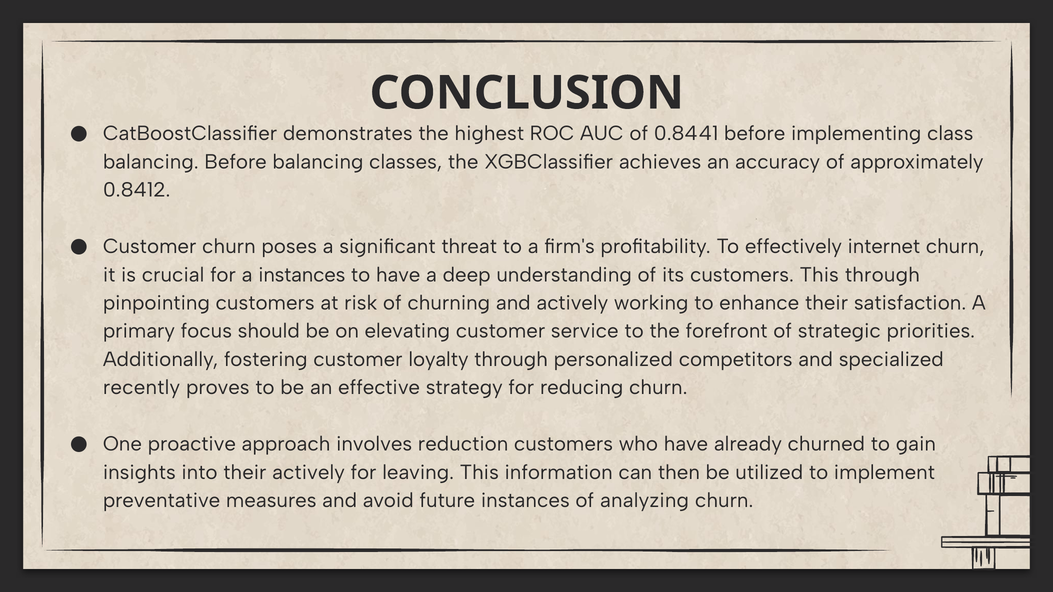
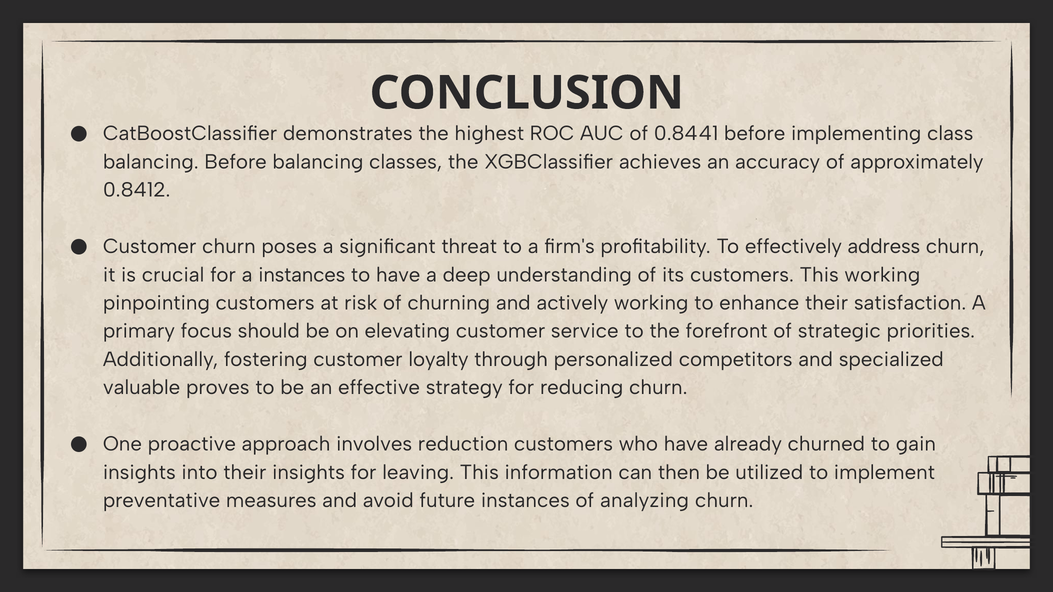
internet: internet -> address (884, 247)
This through: through -> working (882, 275)
recently: recently -> valuable (142, 388)
their actively: actively -> insights (309, 473)
